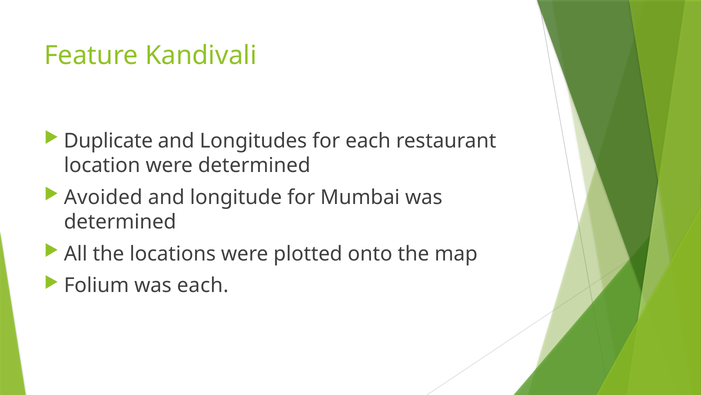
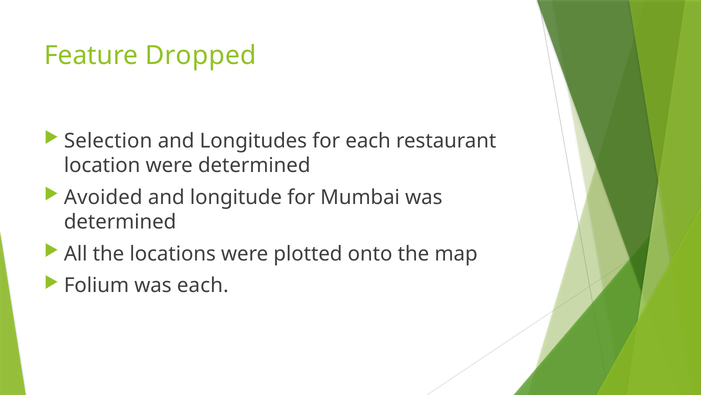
Kandivali: Kandivali -> Dropped (201, 55)
Duplicate: Duplicate -> Selection (108, 141)
